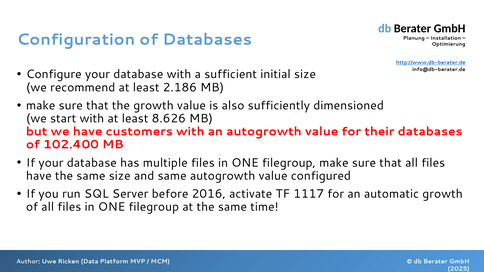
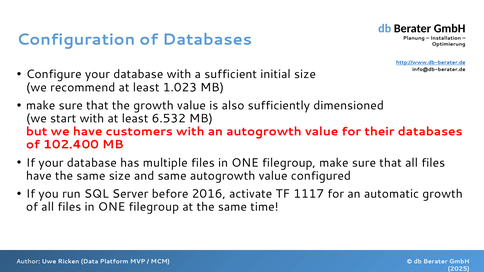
2.186: 2.186 -> 1.023 (180, 87)
8.626: 8.626 -> 6.532 (169, 119)
